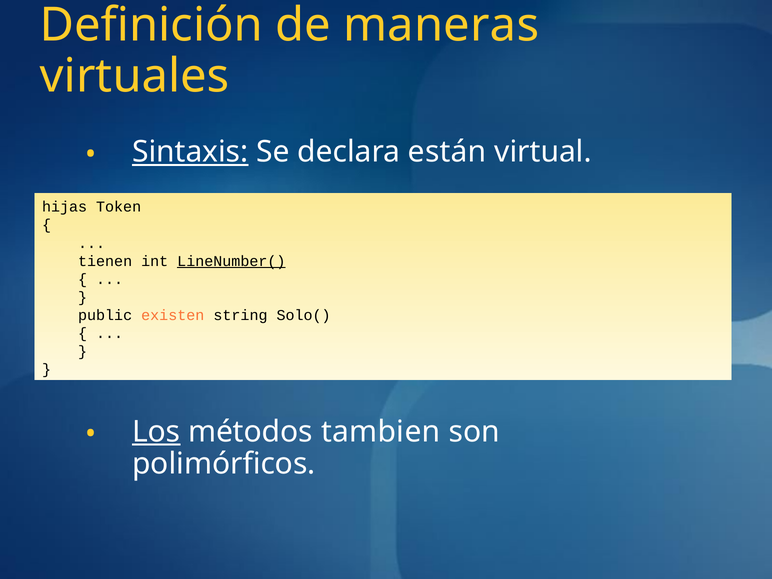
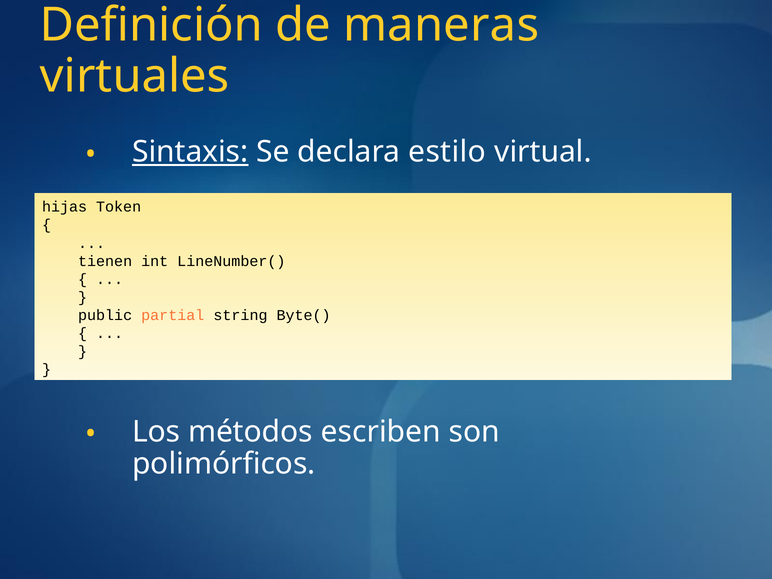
están: están -> estilo (447, 152)
LineNumber( underline: present -> none (231, 261)
existen: existen -> partial (173, 315)
Solo(: Solo( -> Byte( (304, 315)
Los underline: present -> none (156, 432)
tambien: tambien -> escriben (381, 432)
